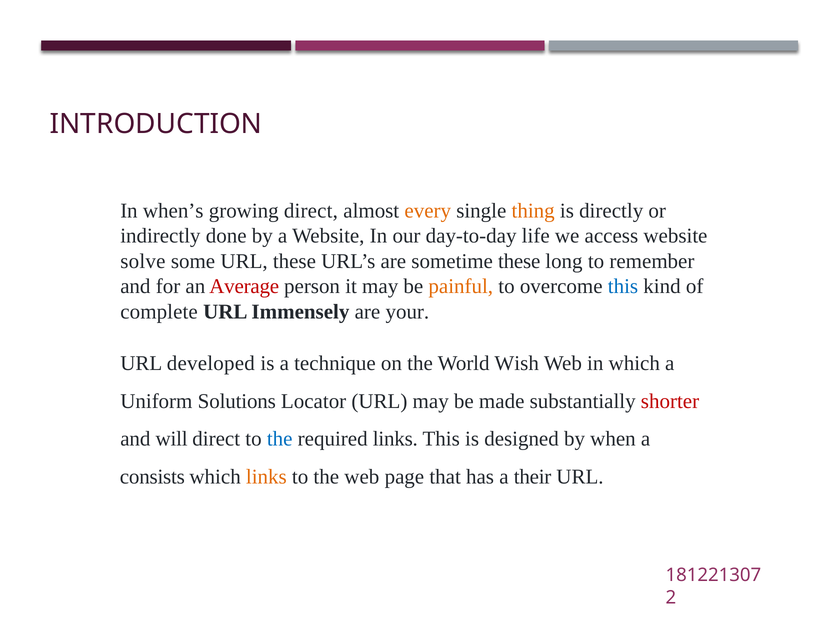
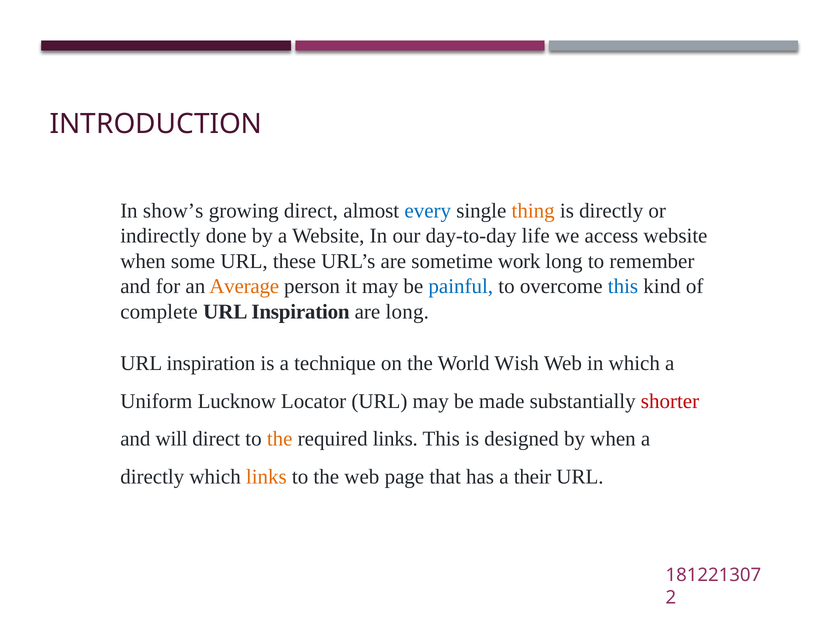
when’s: when’s -> show’s (173, 211)
every colour: orange -> blue (428, 211)
solve: solve -> when (143, 261)
sometime these: these -> work (519, 261)
Average colour: red -> orange (244, 286)
painful colour: orange -> blue (461, 286)
Immensely: Immensely -> Inspiration (301, 312)
are your: your -> long (407, 312)
developed: developed -> inspiration (211, 363)
Solutions: Solutions -> Lucknow (237, 401)
the colour: blue -> orange (280, 439)
consists: consists -> directly (152, 477)
